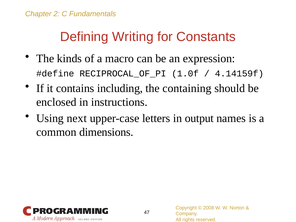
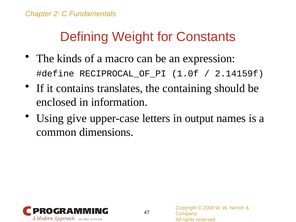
Writing: Writing -> Weight (133, 37)
4.14159f: 4.14159f -> 2.14159f (239, 74)
including: including -> translates (120, 88)
instructions: instructions -> information (119, 102)
next: next -> give (77, 118)
